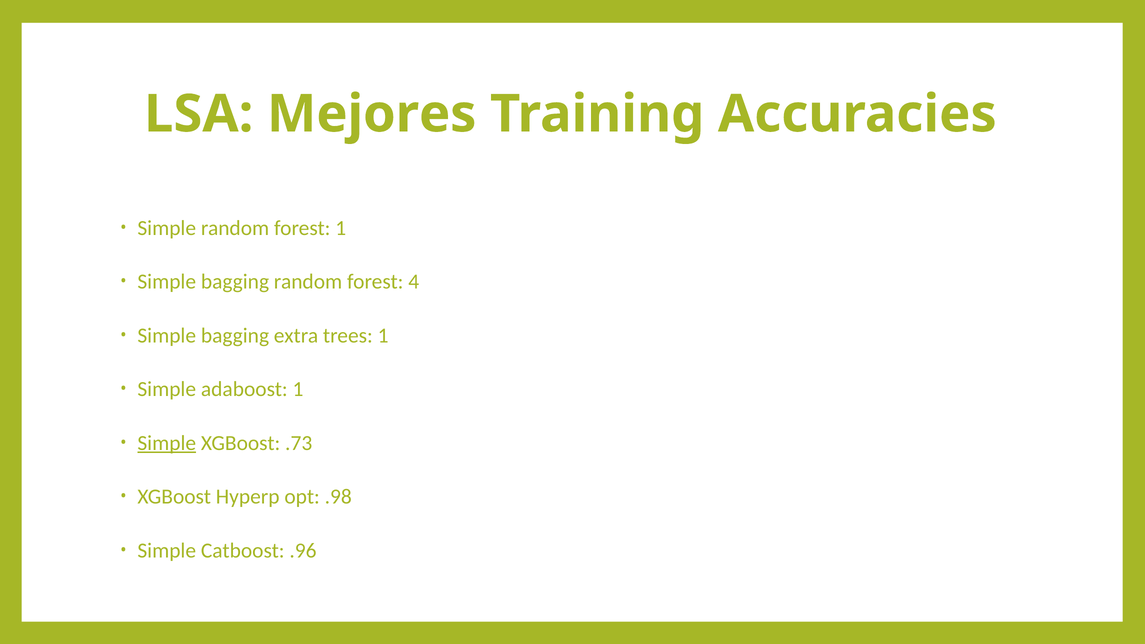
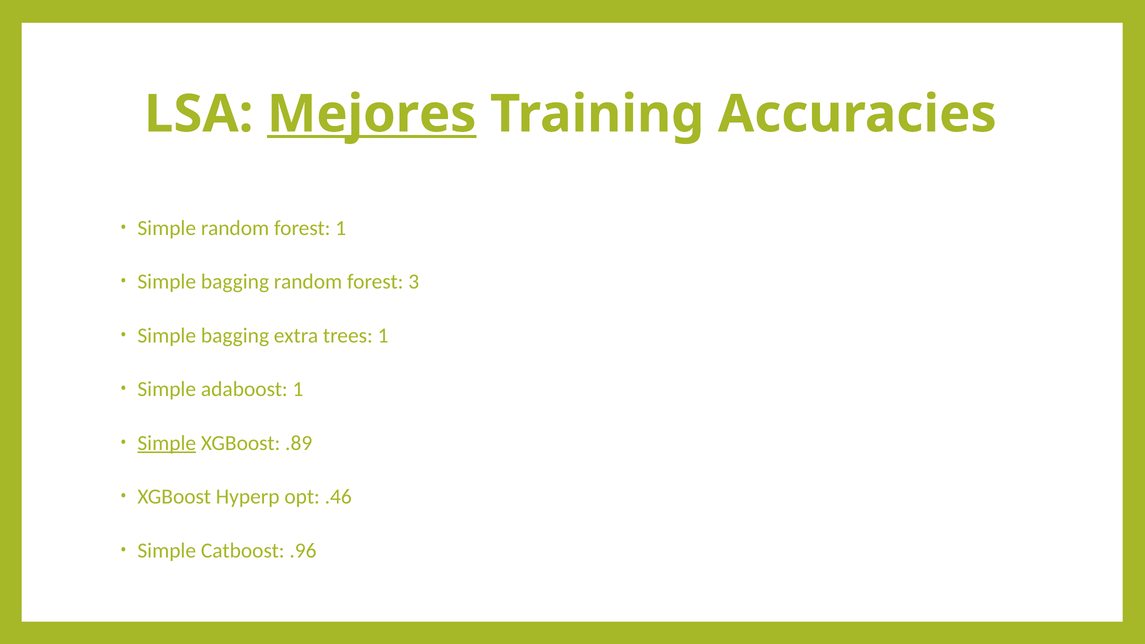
Mejores underline: none -> present (372, 114)
4: 4 -> 3 (414, 282)
.73: .73 -> .89 (299, 443)
.98: .98 -> .46 (338, 497)
